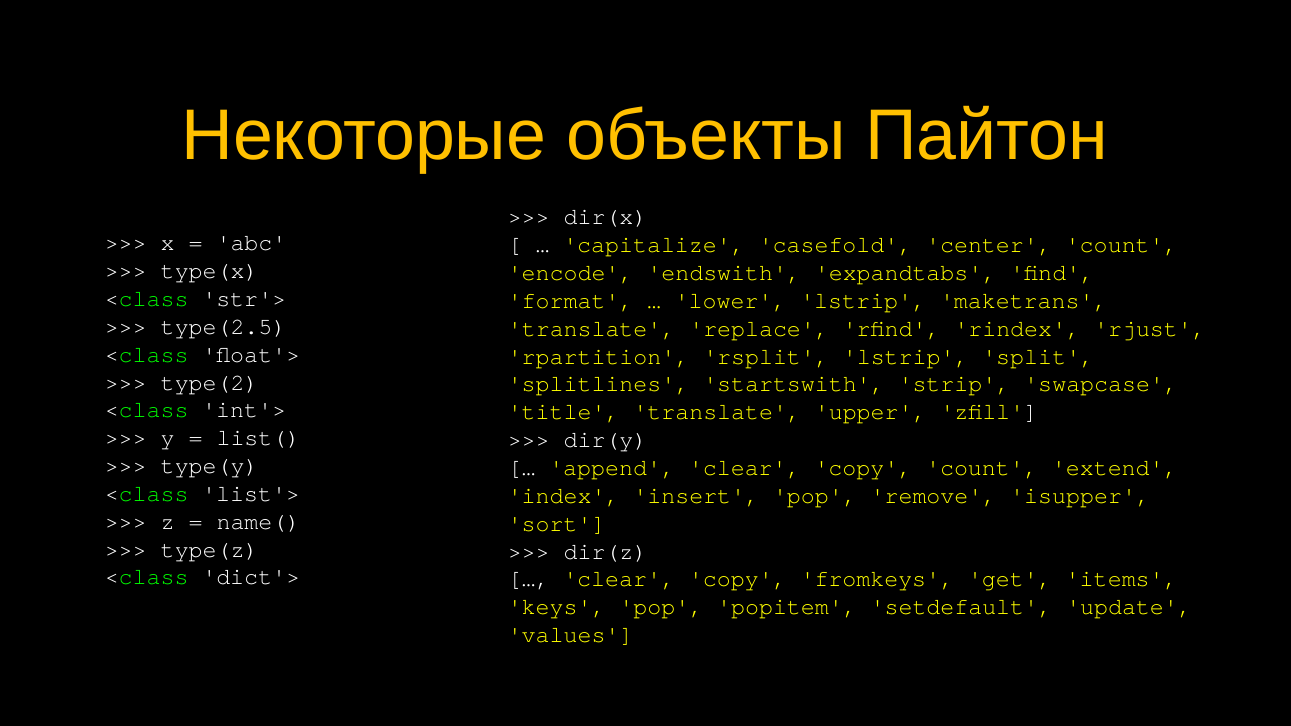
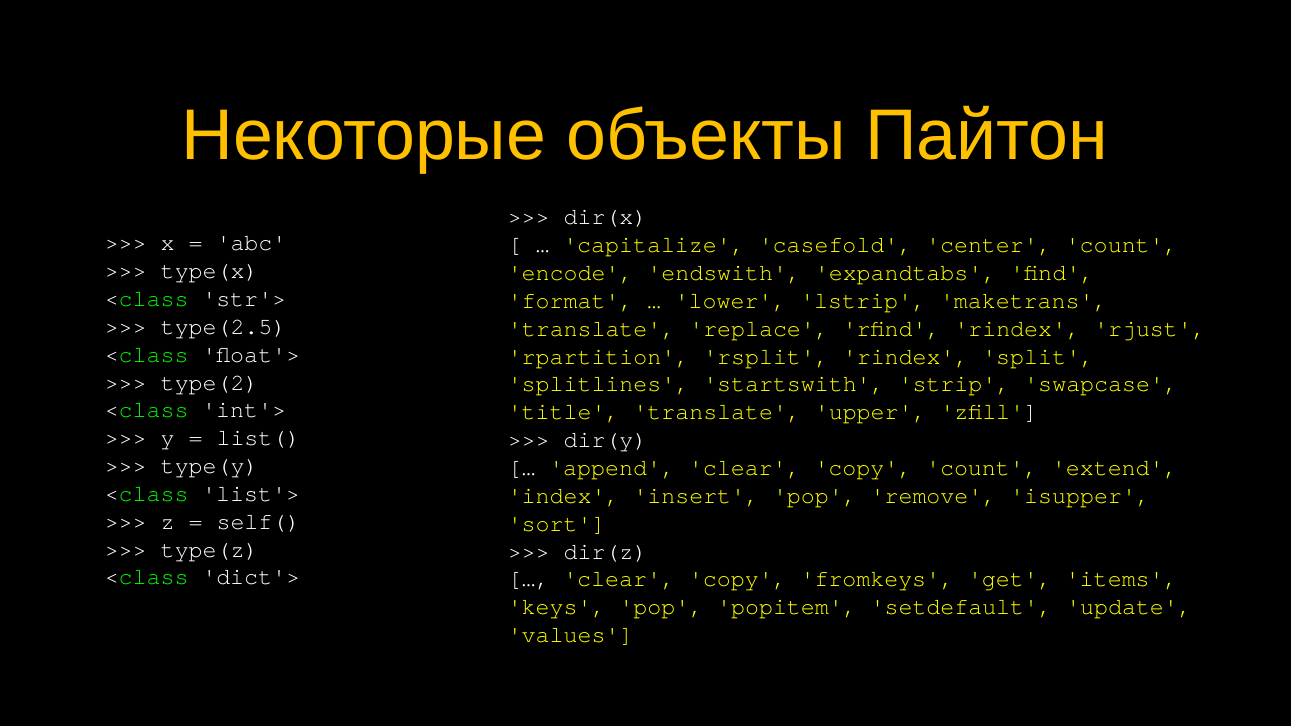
rsplit lstrip: lstrip -> rindex (906, 357)
name(: name( -> self( (258, 522)
